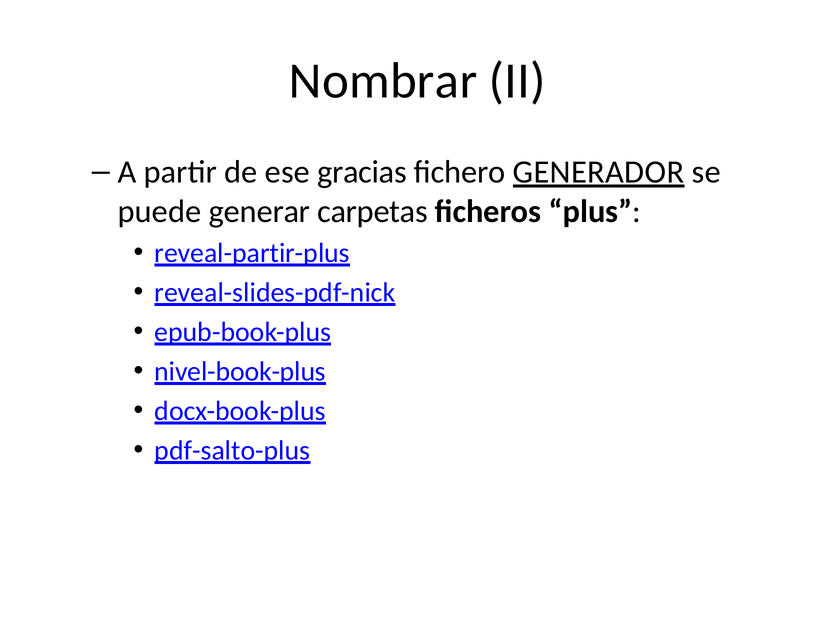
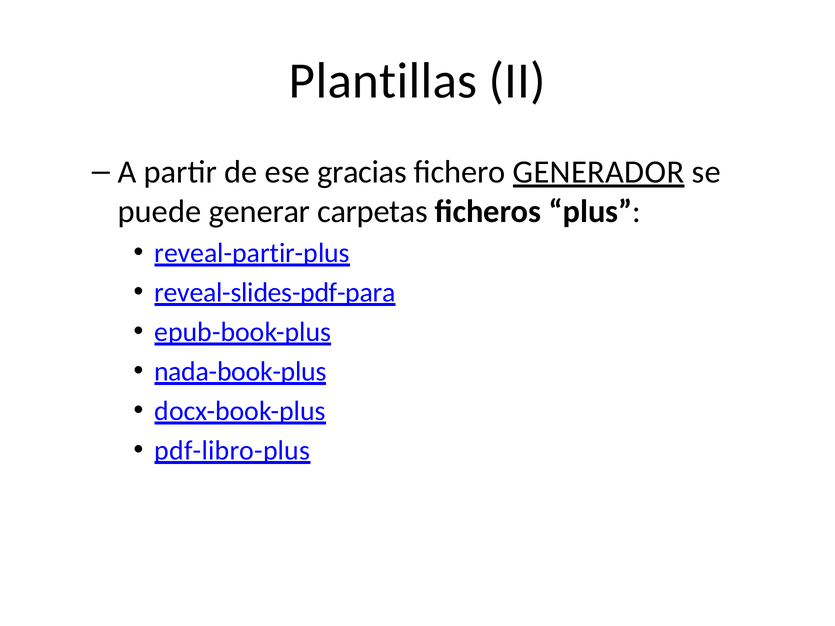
Nombrar: Nombrar -> Plantillas (383, 81)
reveal-slides-pdf-nick: reveal-slides-pdf-nick -> reveal-slides-pdf-para (275, 293)
nivel-book-plus: nivel-book-plus -> nada-book-plus (240, 372)
pdf-salto-plus: pdf-salto-plus -> pdf-libro-plus (232, 451)
